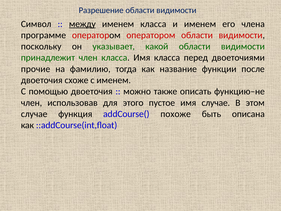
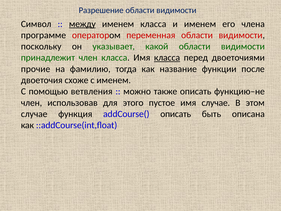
оператором оператором: оператором -> переменная (151, 35)
класса underline: none -> present (167, 58)
помощью двоеточия: двоеточия -> ветвления (92, 91)
addCourse( похоже: похоже -> описать (176, 114)
